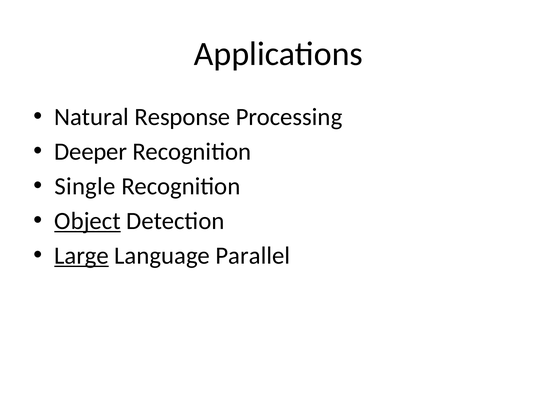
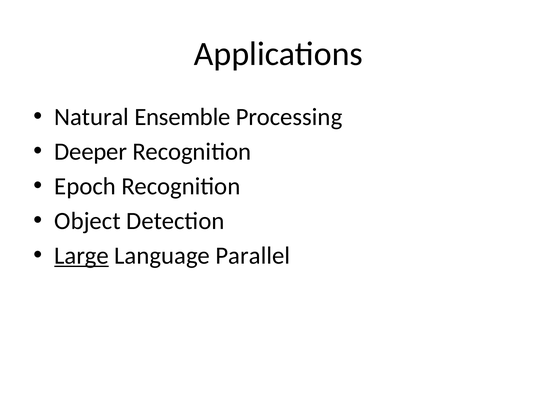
Response: Response -> Ensemble (182, 117)
Single: Single -> Epoch (85, 186)
Object underline: present -> none (87, 221)
